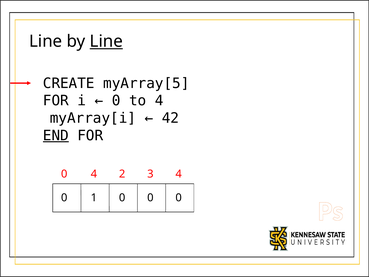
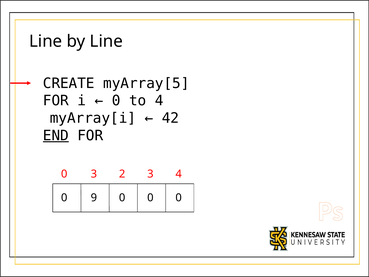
Line underline: present -> none (106, 41)
0 4: 4 -> 3 (94, 174)
1: 1 -> 9 (94, 197)
